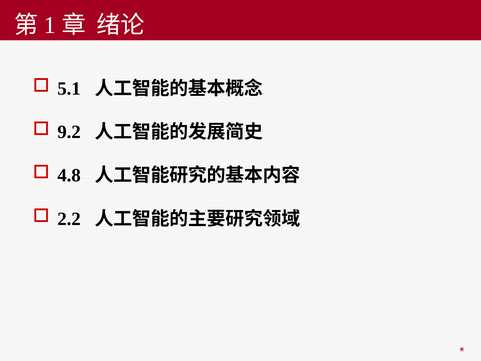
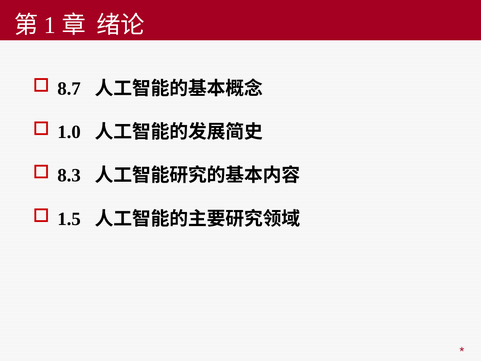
5.1: 5.1 -> 8.7 (69, 89)
9.2: 9.2 -> 1.0 (69, 132)
4.8: 4.8 -> 8.3 (69, 175)
2.2: 2.2 -> 1.5 (69, 219)
